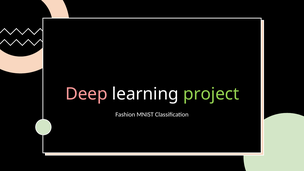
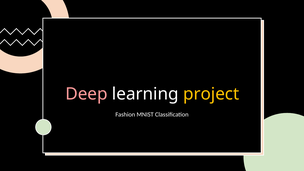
project colour: light green -> yellow (211, 94)
